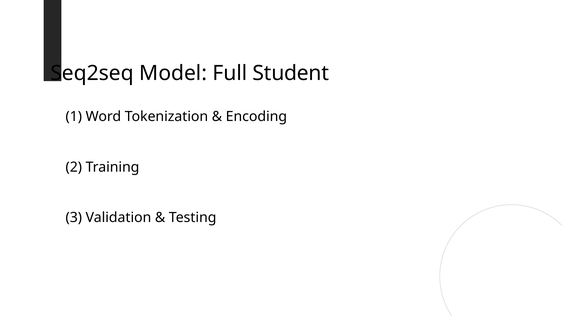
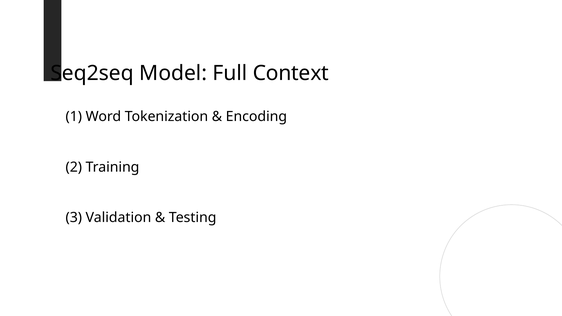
Student: Student -> Context (291, 73)
